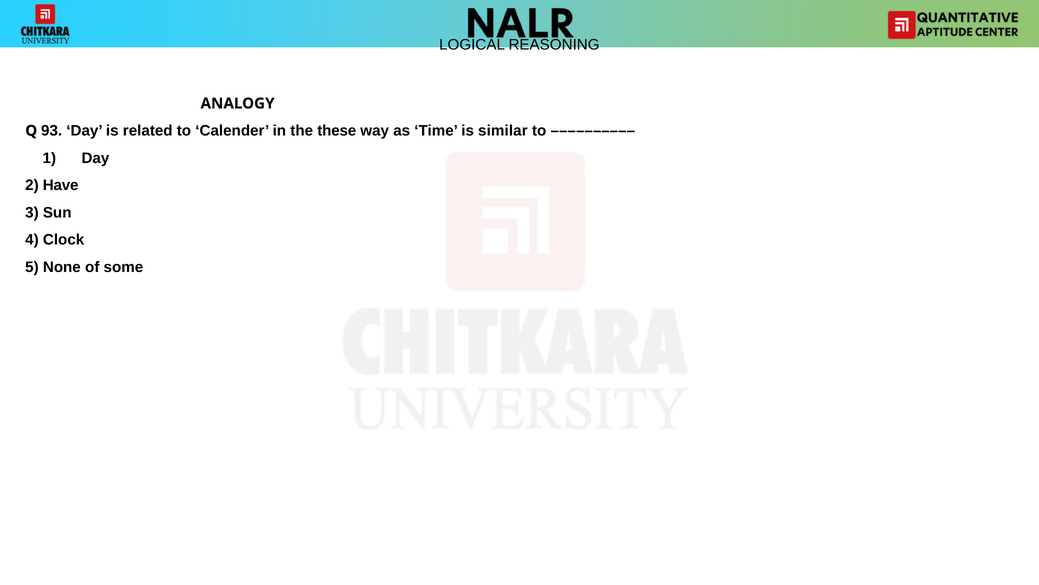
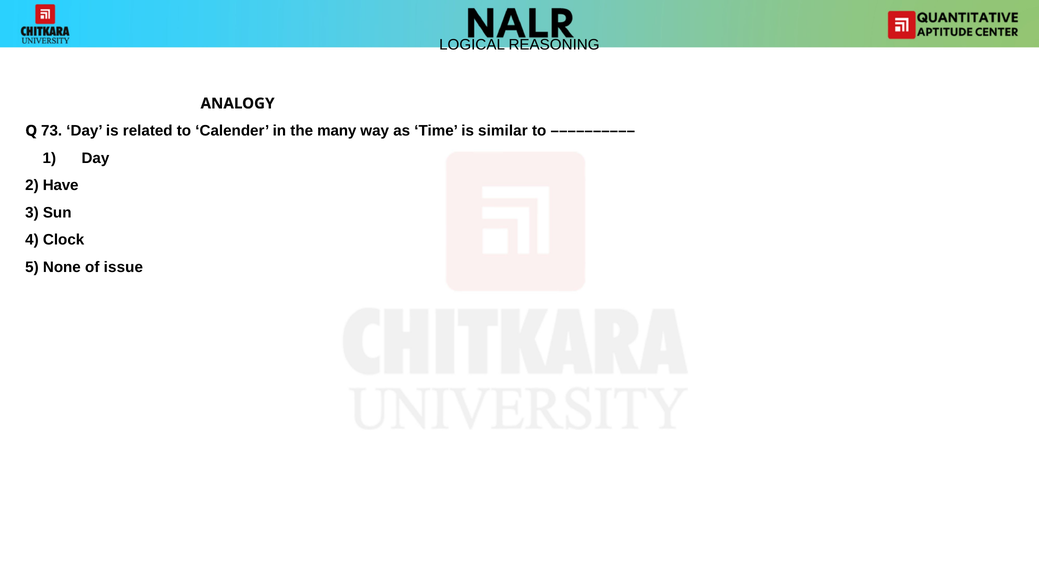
93: 93 -> 73 (52, 131)
these: these -> many (337, 131)
some: some -> issue (123, 267)
